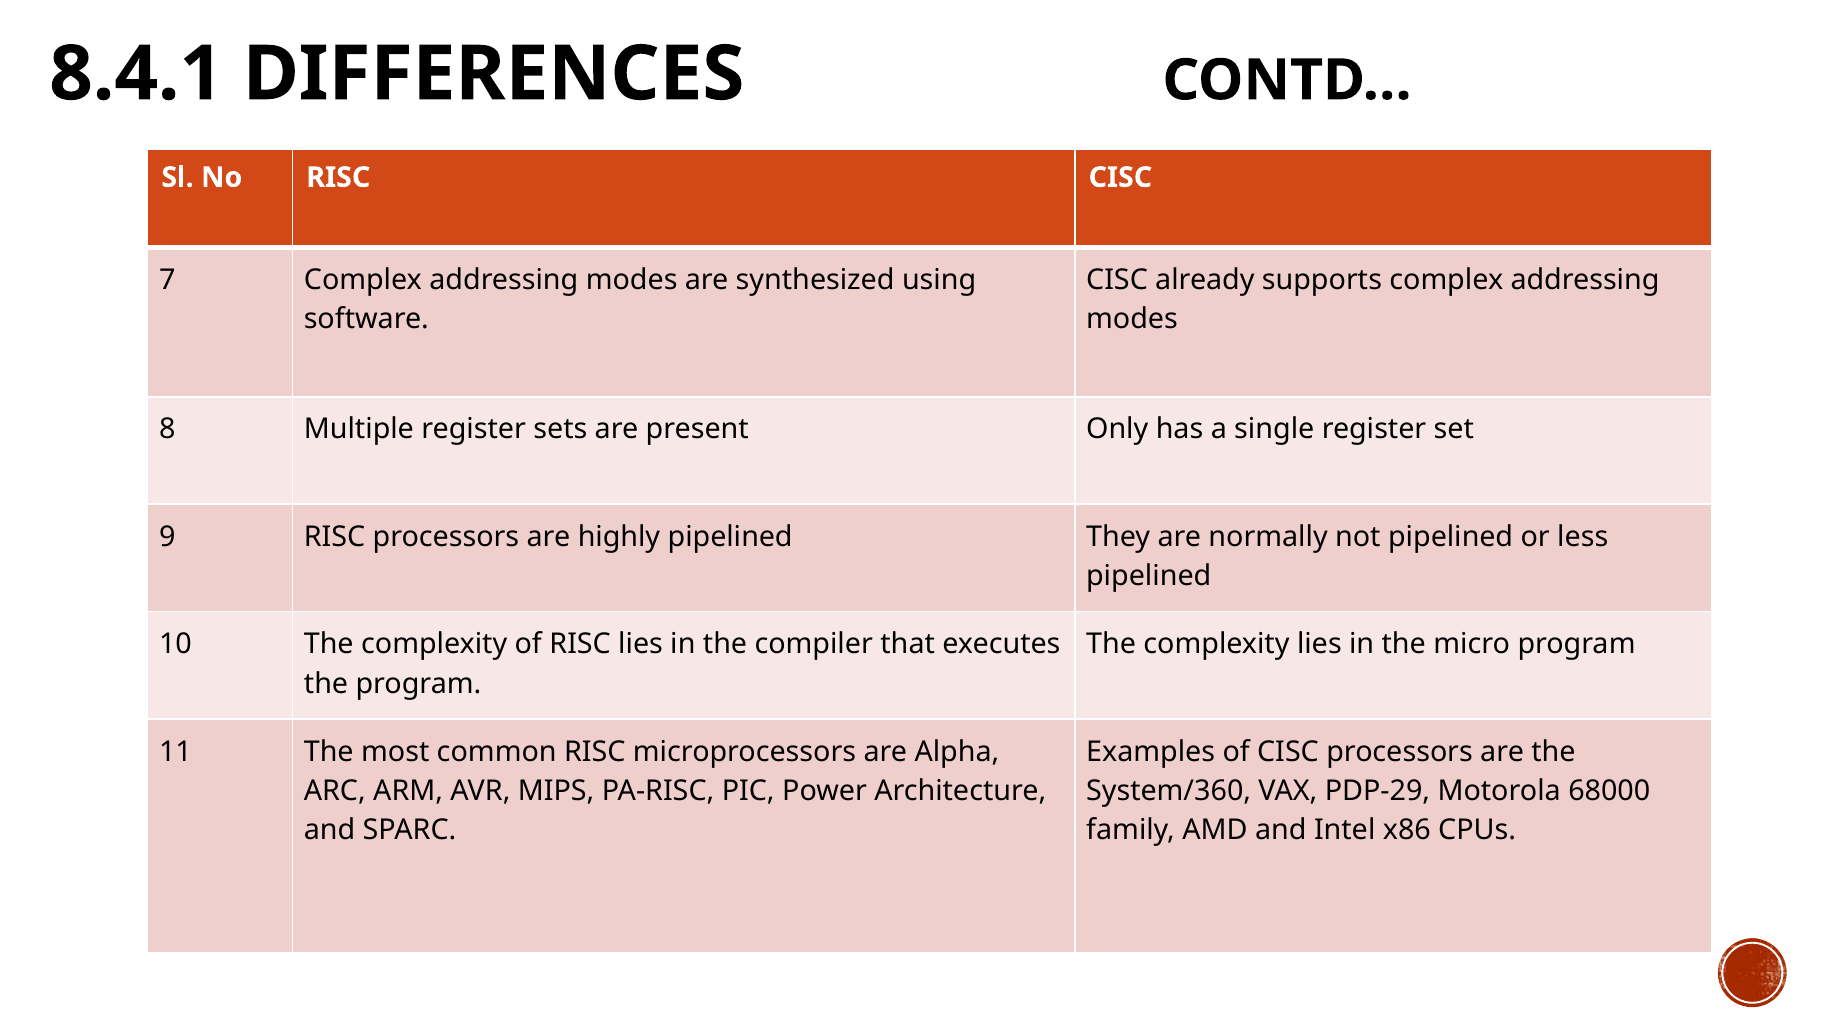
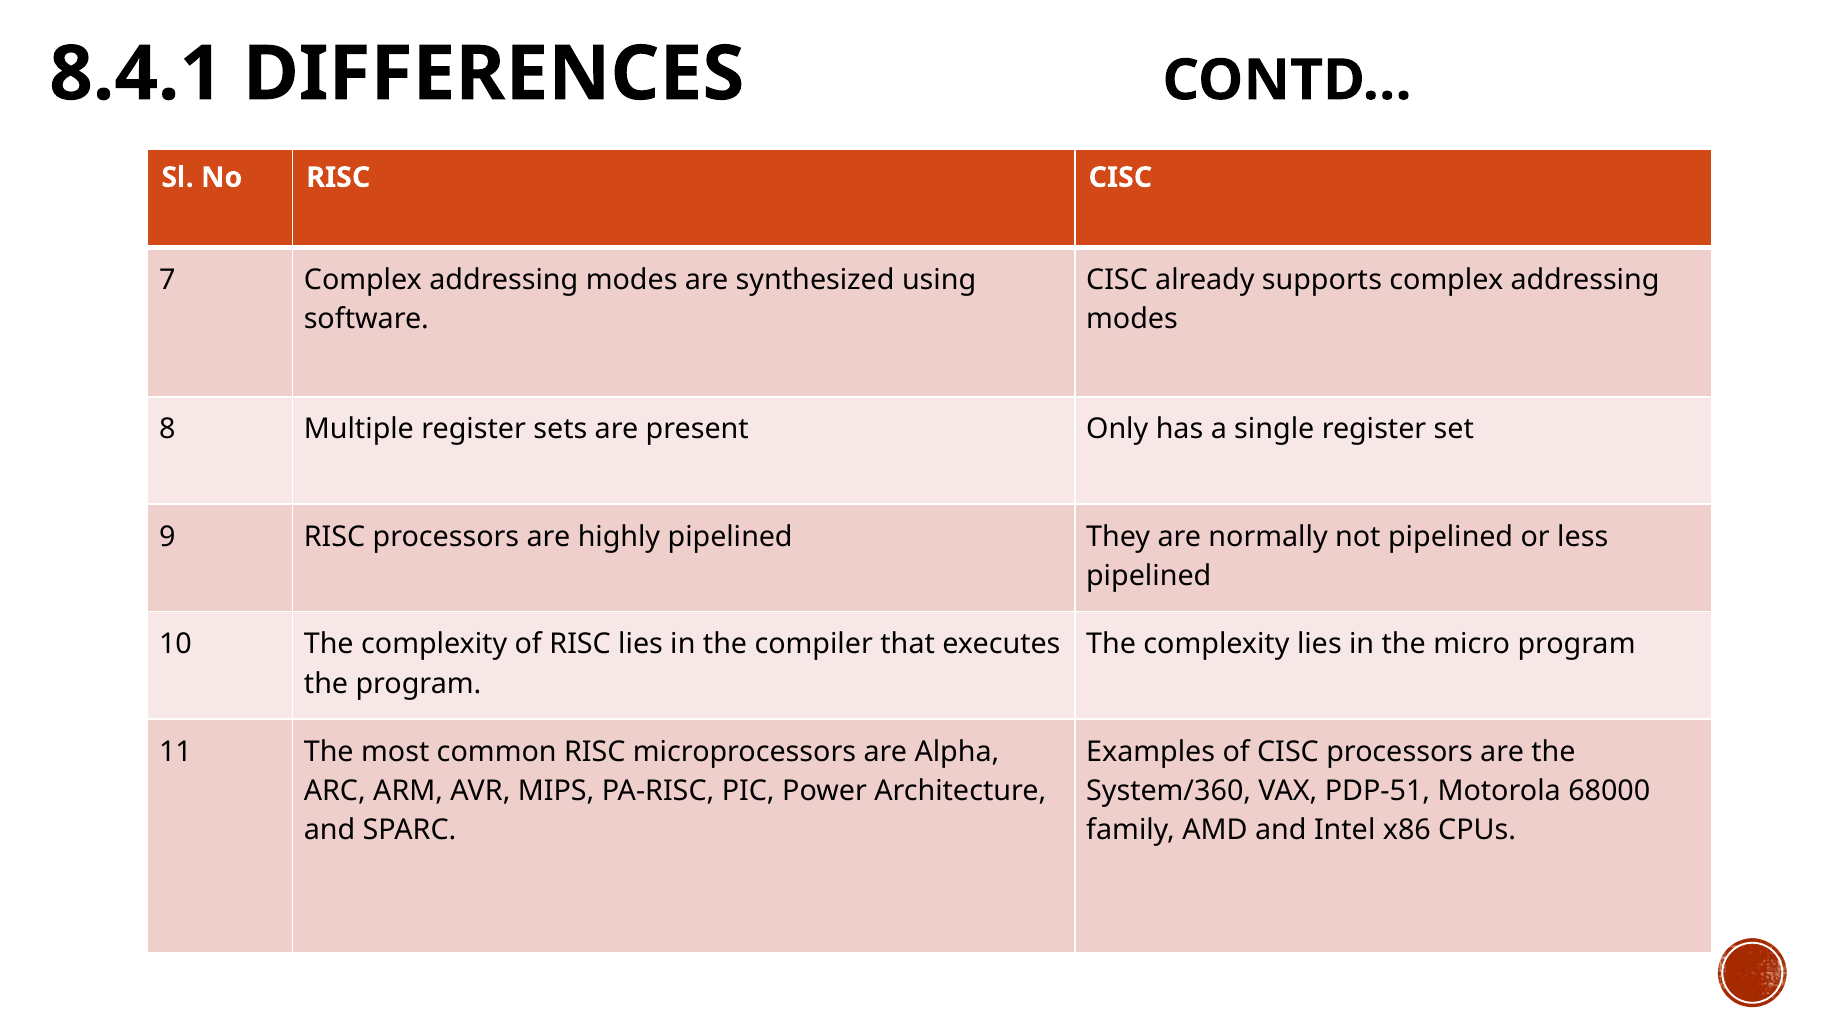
PDP-29: PDP-29 -> PDP-51 (1377, 791)
